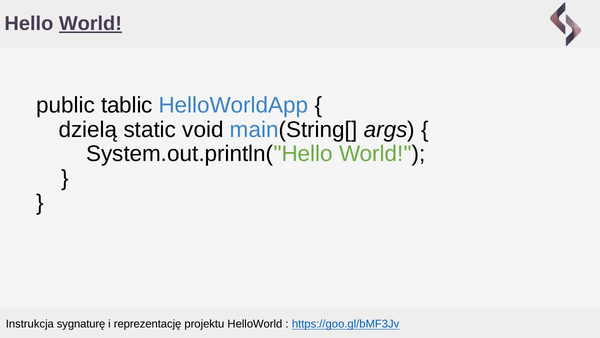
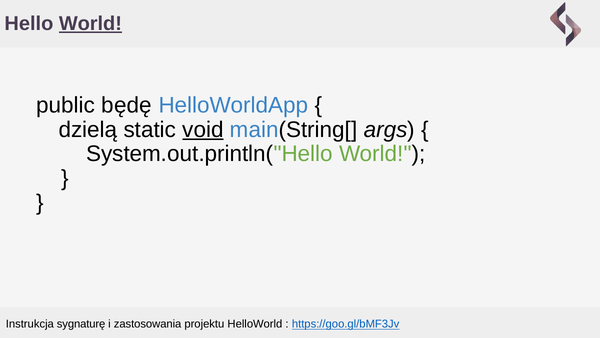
tablic: tablic -> będę (127, 105)
void underline: none -> present (203, 129)
reprezentację: reprezentację -> zastosowania (148, 324)
